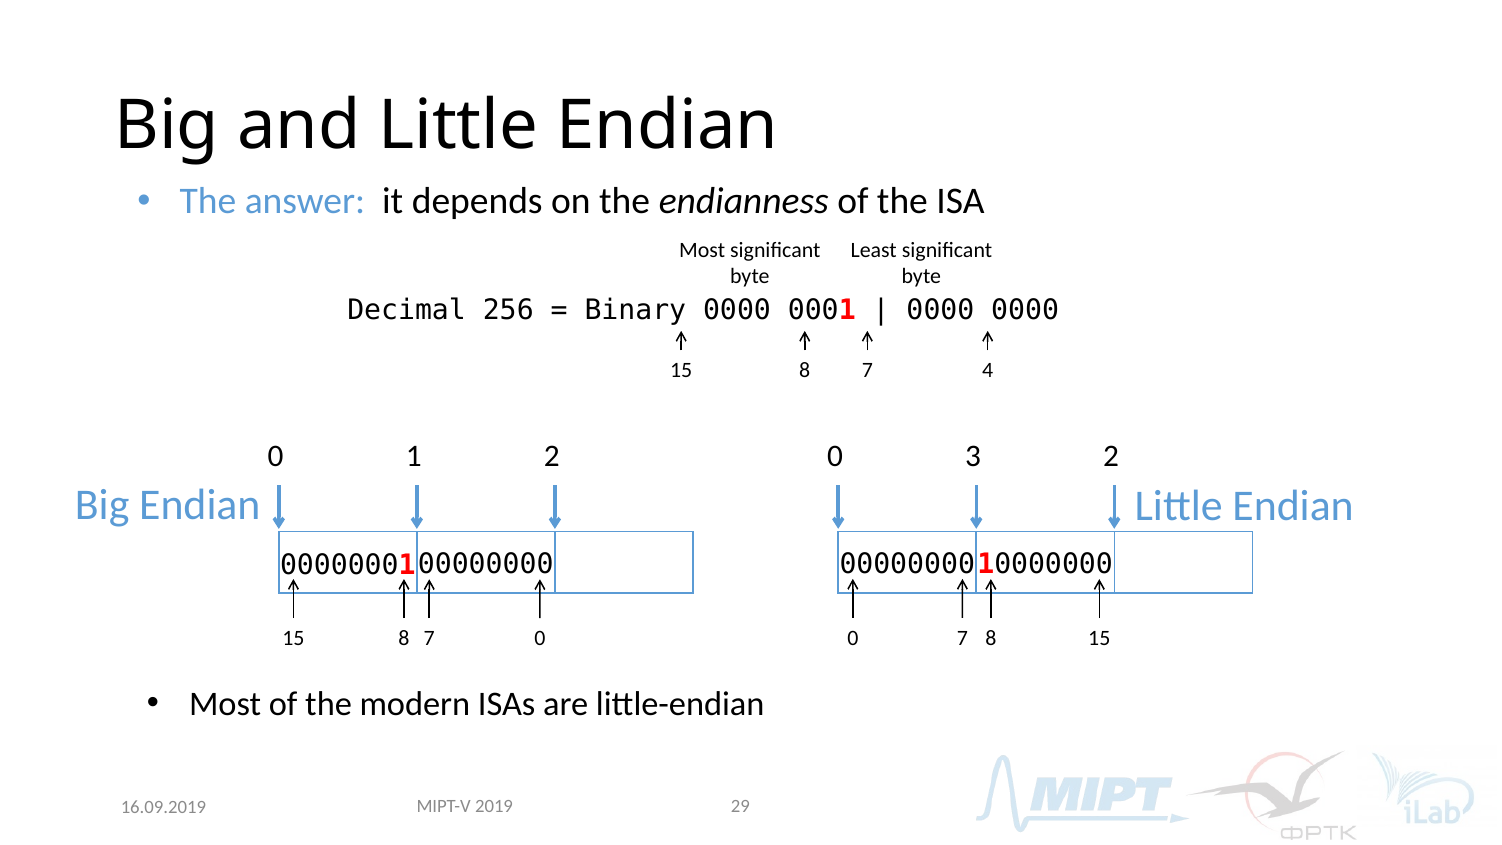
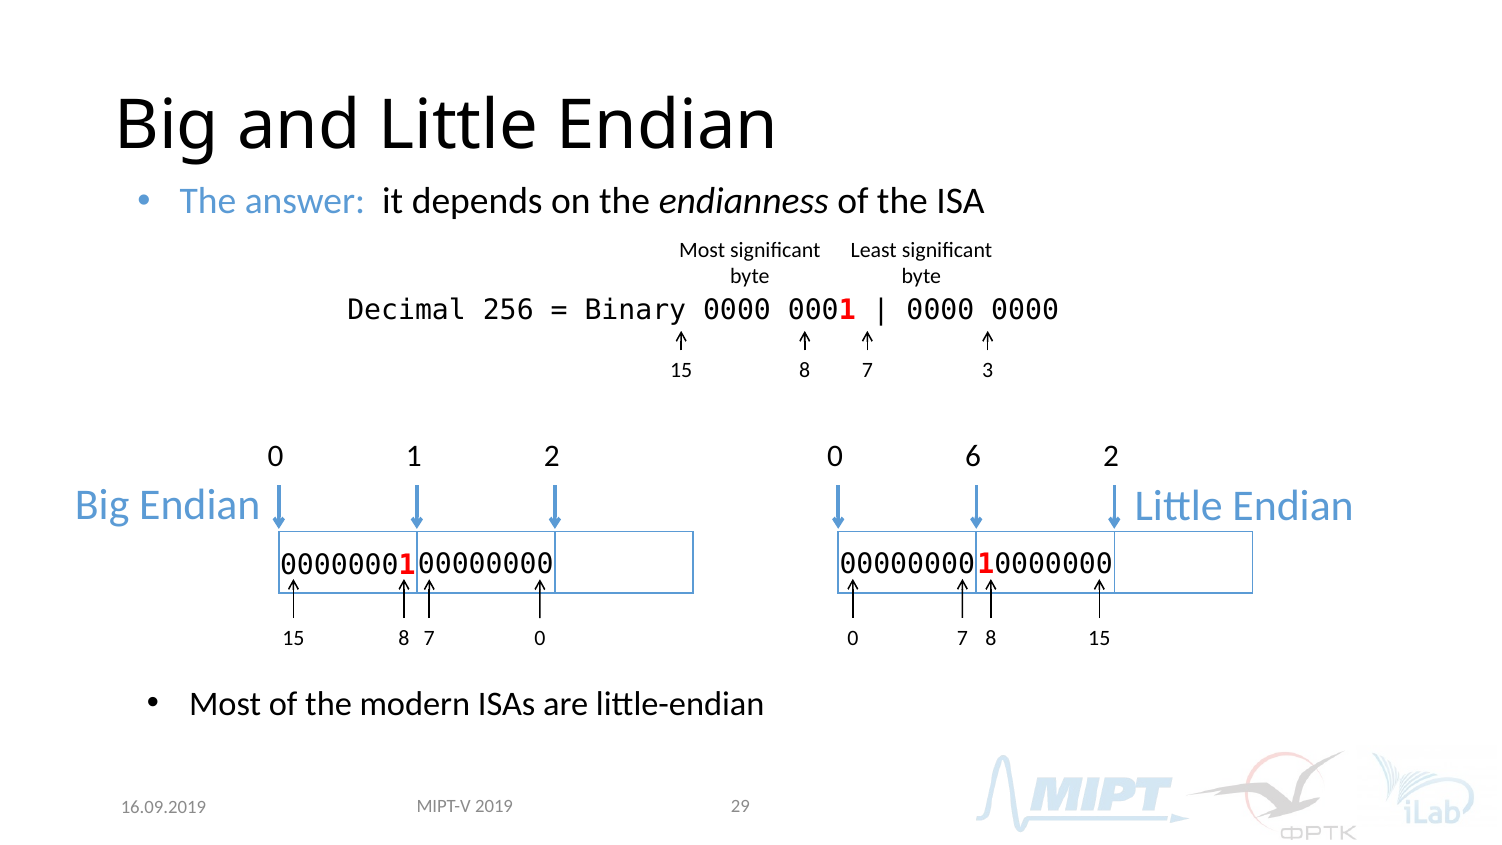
4: 4 -> 3 (988, 371)
3: 3 -> 6 (973, 456)
